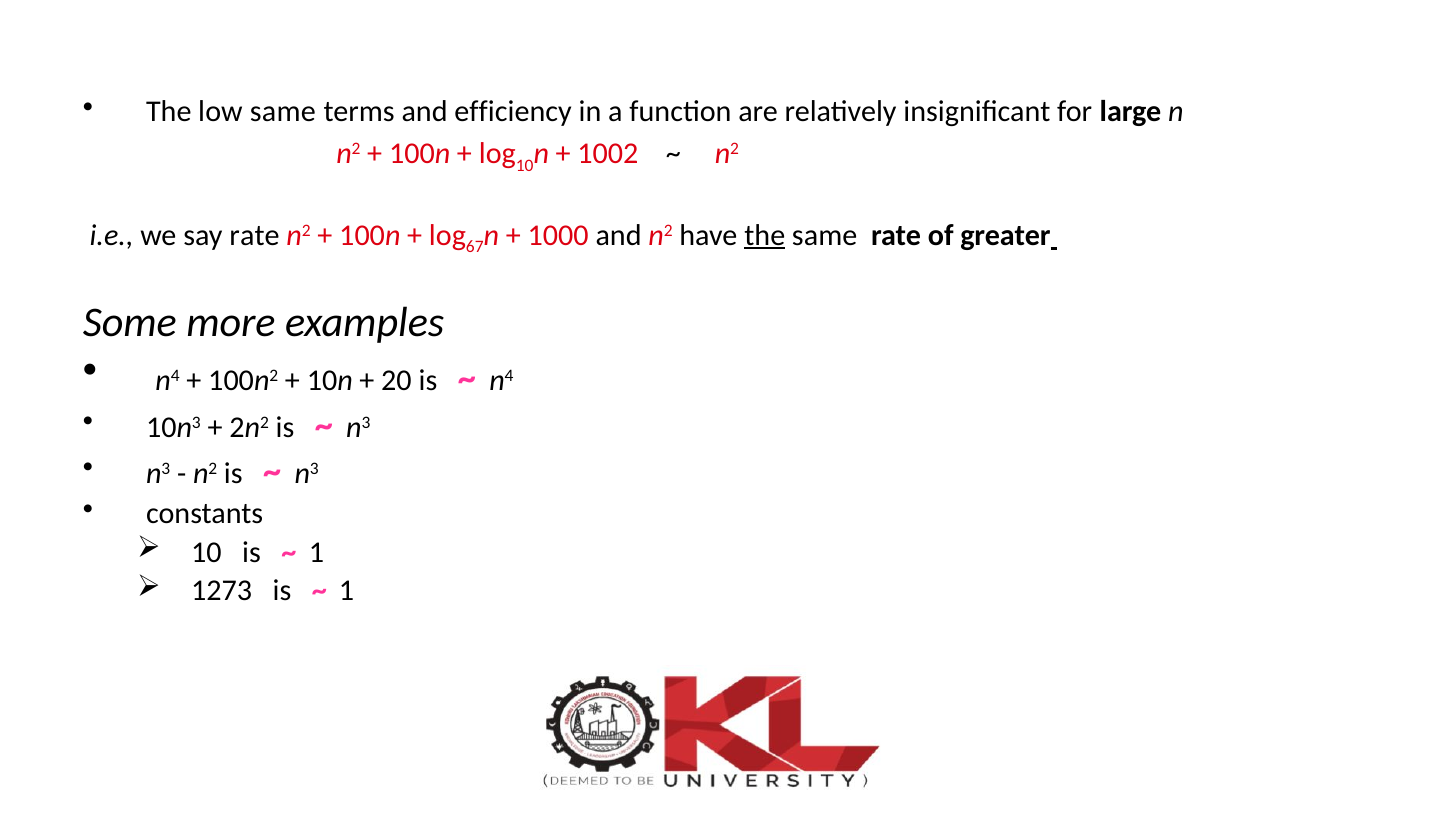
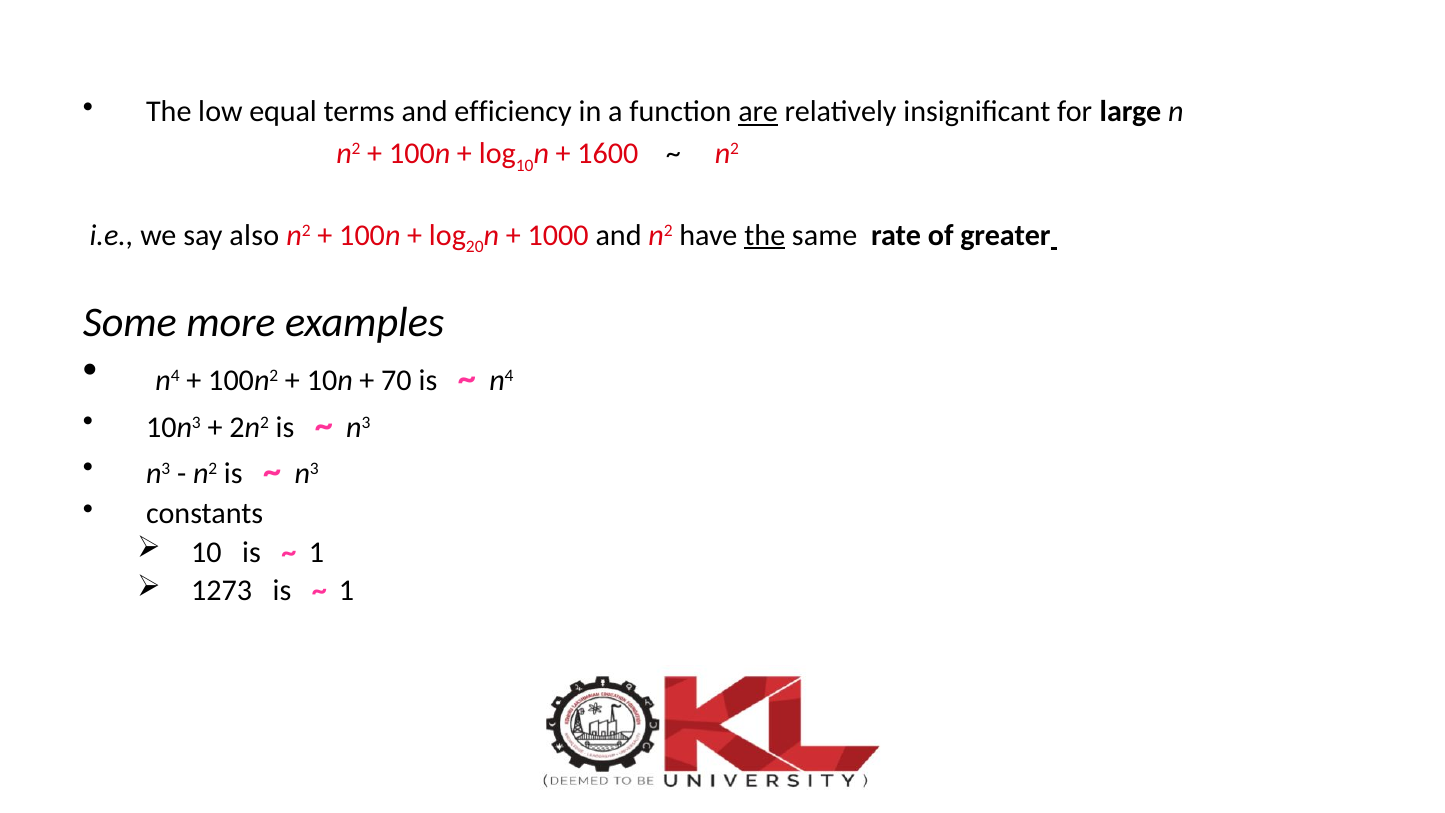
low same: same -> equal (283, 112)
are underline: none -> present (758, 112)
1002: 1002 -> 1600 (608, 154)
say rate: rate -> also (254, 235)
67: 67 -> 20 (475, 247)
20: 20 -> 70 (396, 380)
